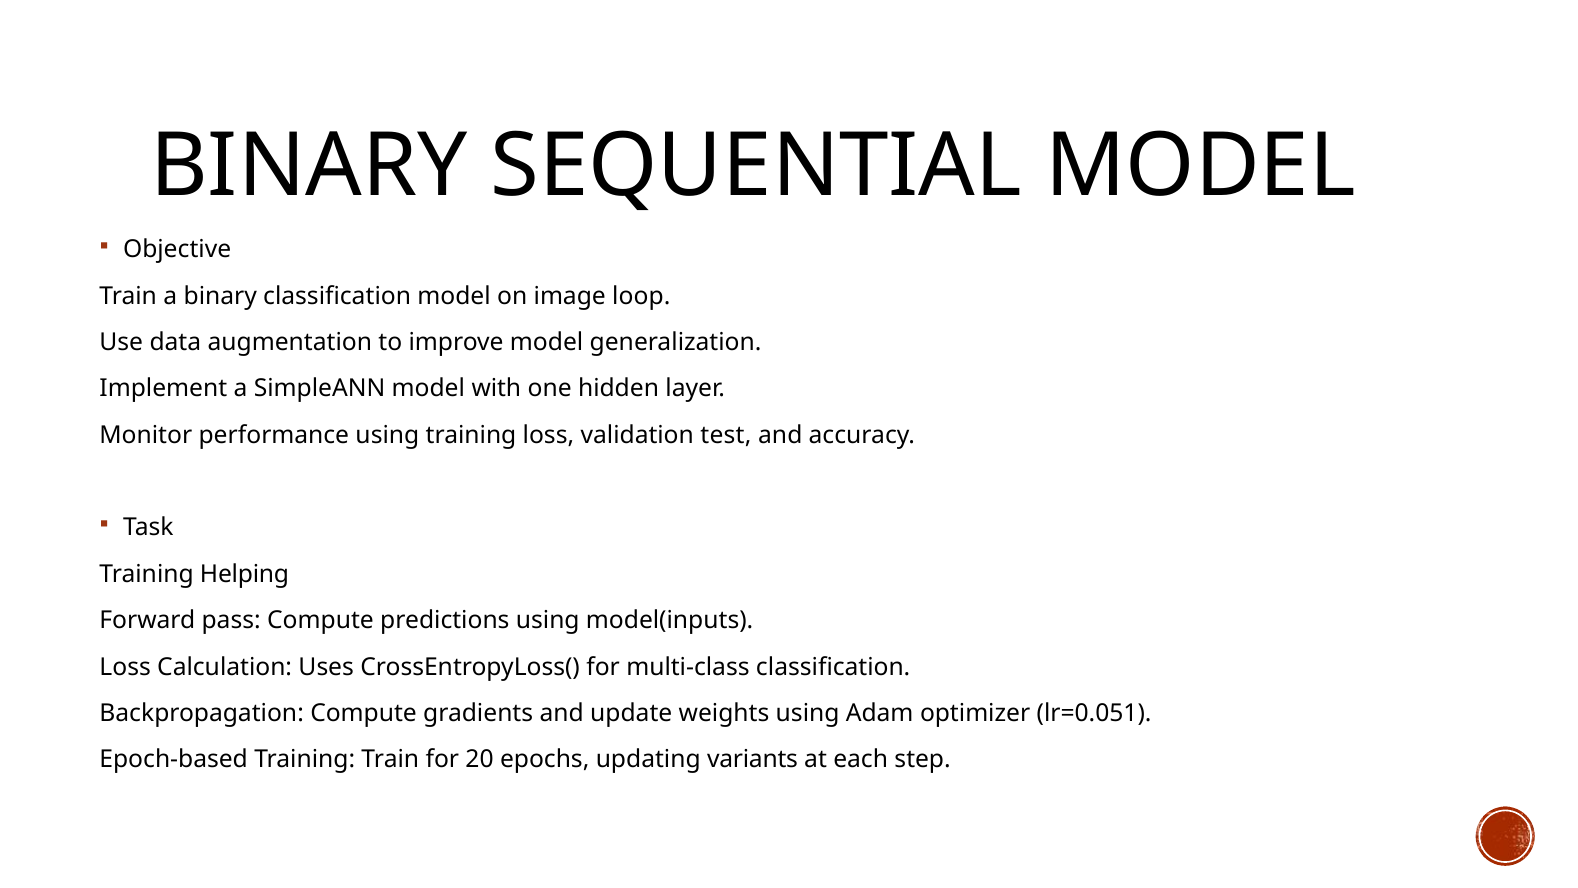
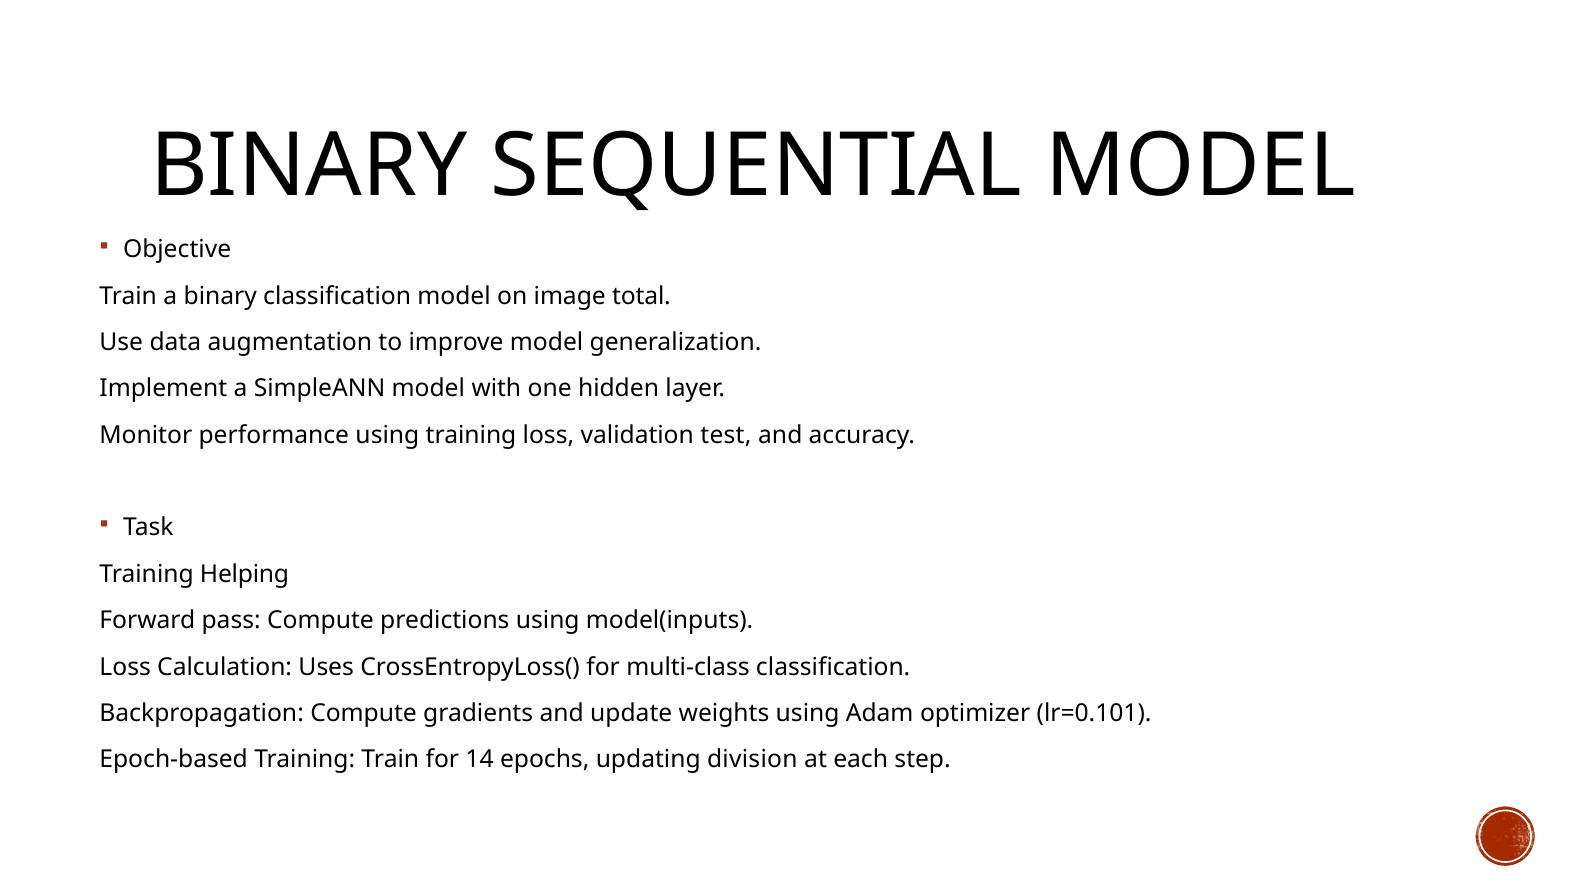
loop: loop -> total (641, 296)
lr=0.051: lr=0.051 -> lr=0.101 (1094, 713)
20: 20 -> 14 (479, 759)
variants: variants -> division (752, 759)
